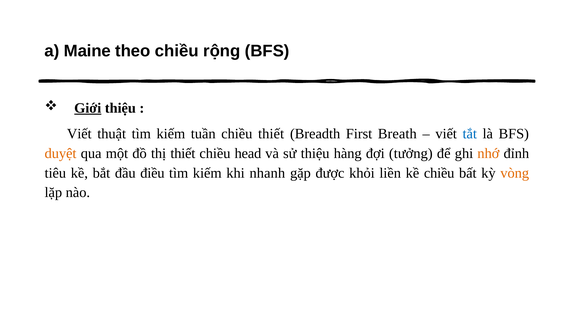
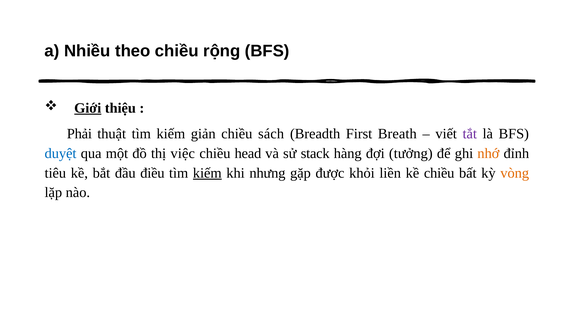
Maine: Maine -> Nhiều (87, 51)
Viết: Viết -> Phải (79, 134)
tuần: tuần -> giản (203, 134)
chiều thiết: thiết -> sách (271, 134)
tắt colour: blue -> purple (470, 134)
duyệt colour: orange -> blue (61, 153)
thị thiết: thiết -> việc (183, 153)
sử thiệu: thiệu -> stack (315, 153)
kiếm underline: none -> present (207, 173)
nhanh: nhanh -> nhưng (267, 173)
